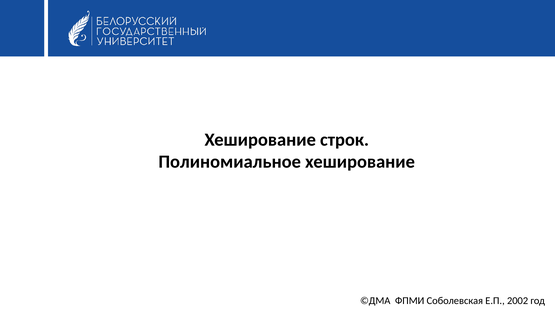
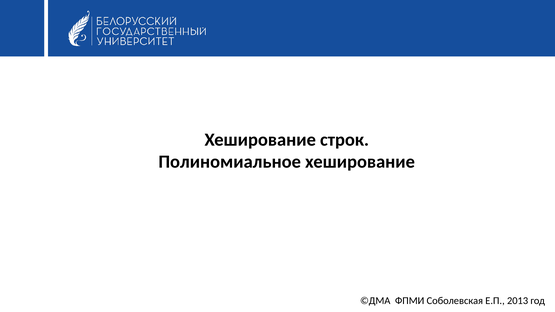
2002: 2002 -> 2013 (518, 301)
